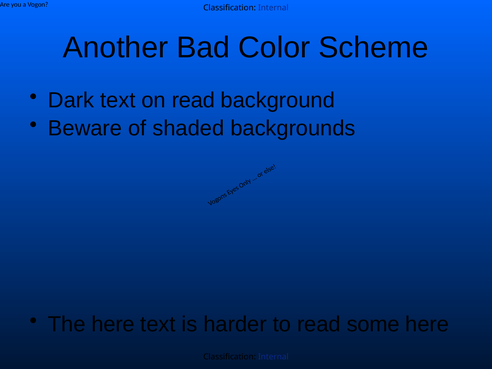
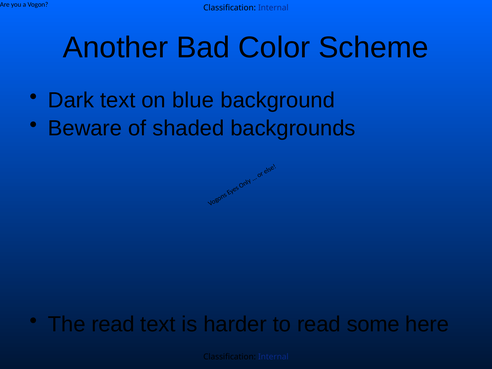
on read: read -> blue (193, 100)
The here: here -> read (113, 324)
